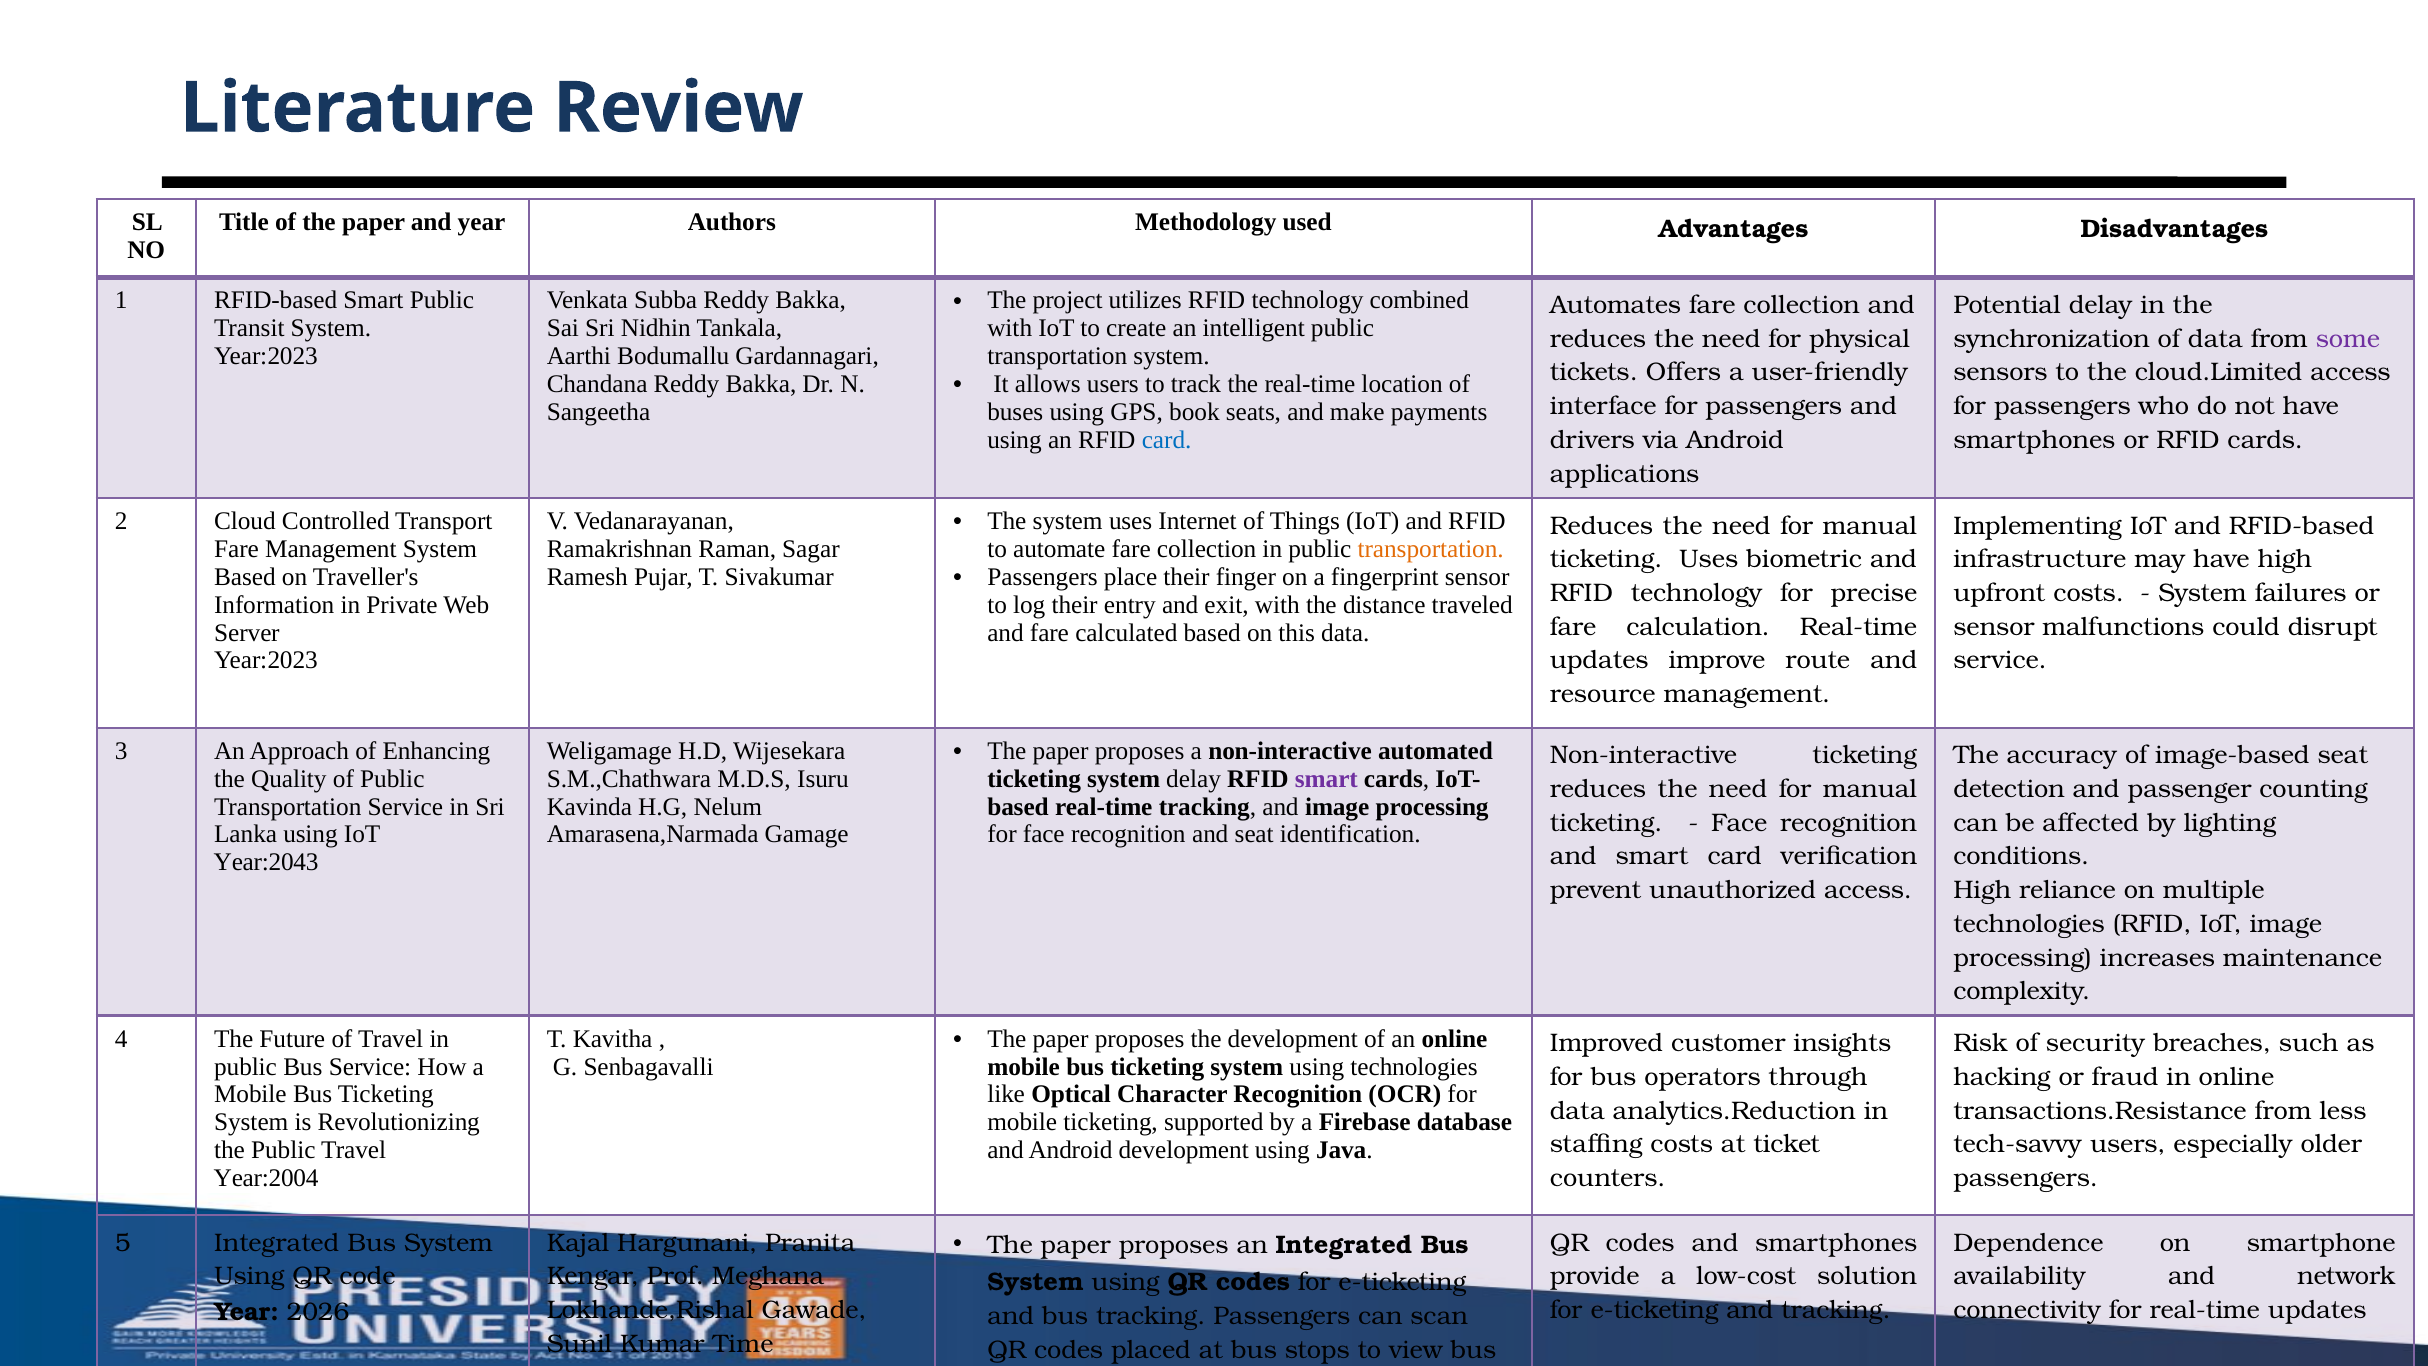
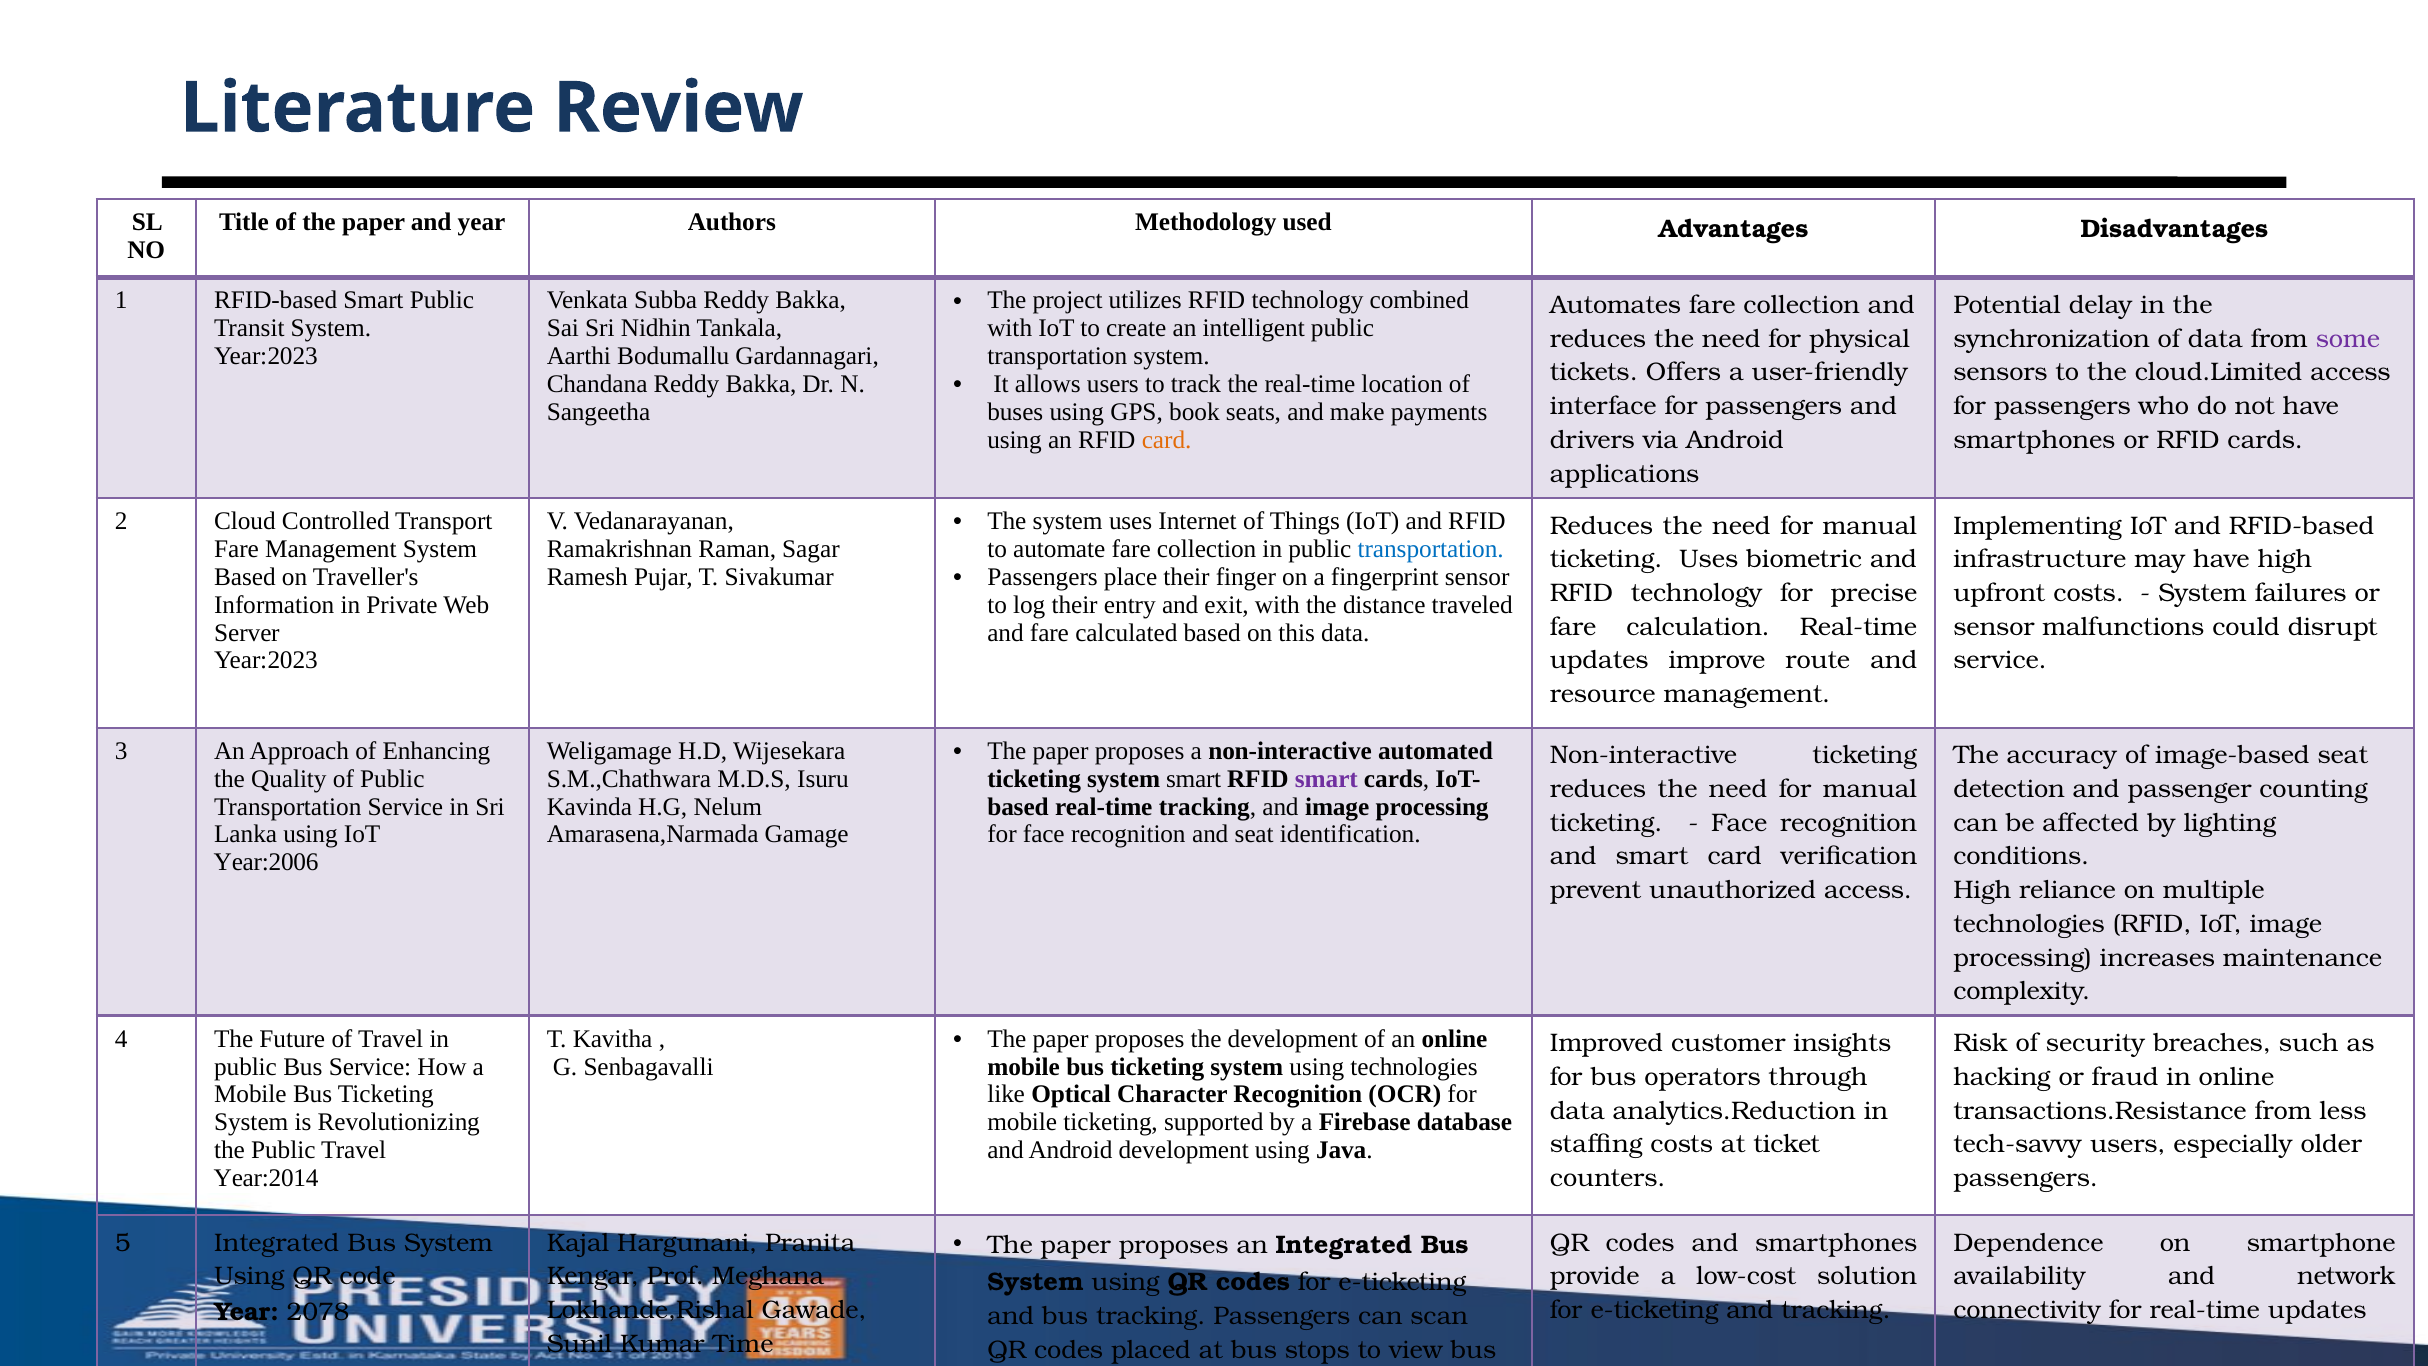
card colour: blue -> orange (1167, 440)
transportation colour: orange -> blue (1431, 549)
system delay: delay -> smart (1194, 779)
Year:2043: Year:2043 -> Year:2006 (266, 862)
Year:2004: Year:2004 -> Year:2014 (266, 1178)
2026: 2026 -> 2078 (318, 1312)
